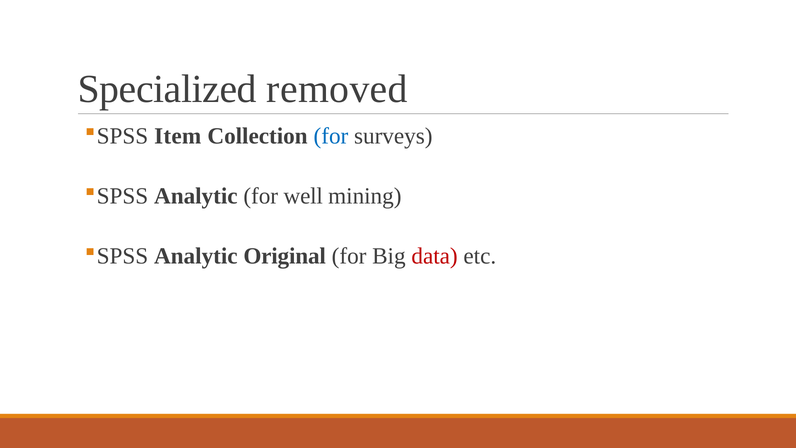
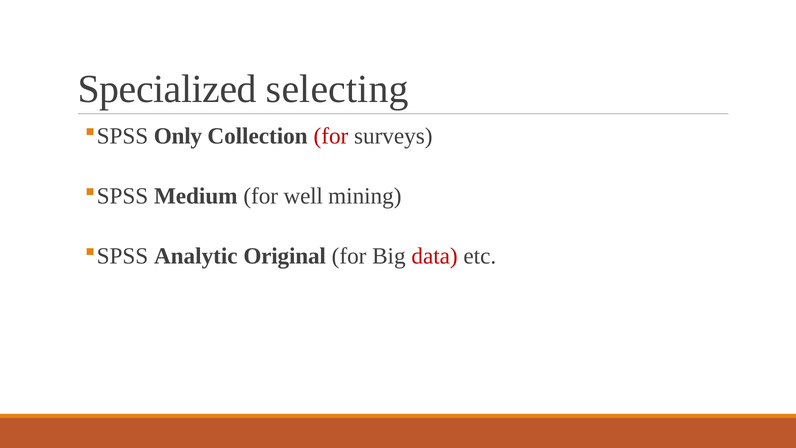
removed: removed -> selecting (337, 89)
Item: Item -> Only (178, 136)
for colour: blue -> red (331, 136)
Analytic: Analytic -> Medium (196, 196)
